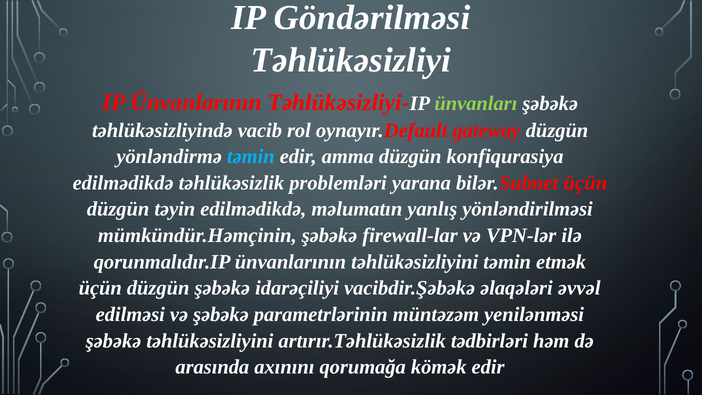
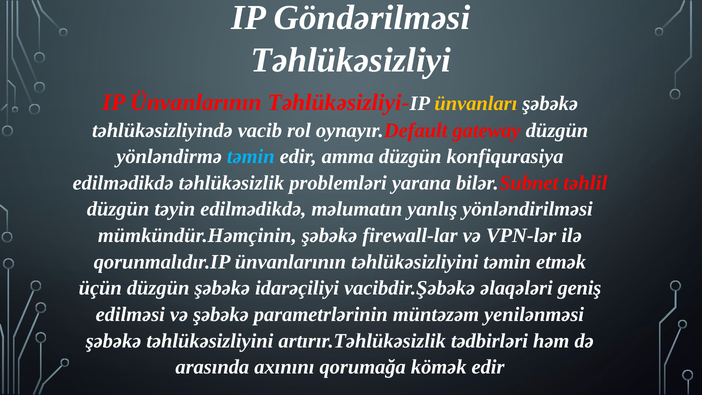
ünvanları colour: light green -> yellow (476, 103)
bilər.Subnet üçün: üçün -> təhlil (585, 183)
əvvəl: əvvəl -> geniş (579, 288)
